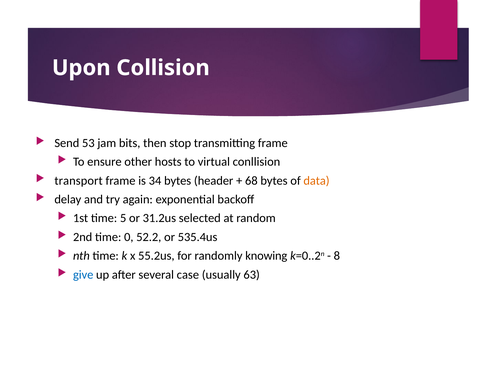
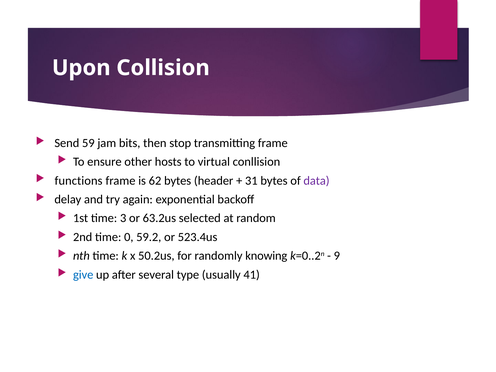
53: 53 -> 59 (88, 143)
transport: transport -> functions (79, 181)
34: 34 -> 62 (155, 181)
68: 68 -> 31 (251, 181)
data colour: orange -> purple (316, 181)
5: 5 -> 3 (123, 218)
31.2us: 31.2us -> 63.2us (159, 218)
52.2: 52.2 -> 59.2 (149, 237)
535.4us: 535.4us -> 523.4us (198, 237)
55.2us: 55.2us -> 50.2us (156, 256)
8: 8 -> 9 (337, 256)
case: case -> type (188, 275)
63: 63 -> 41 (252, 275)
